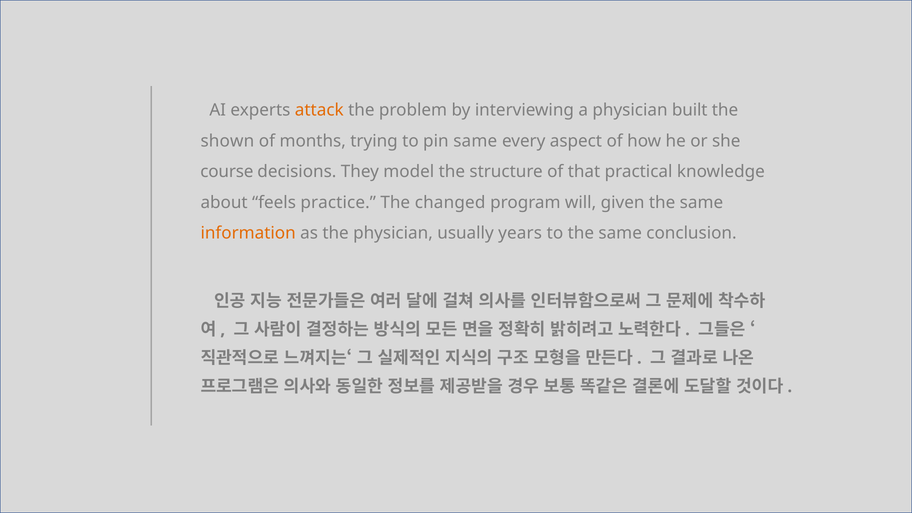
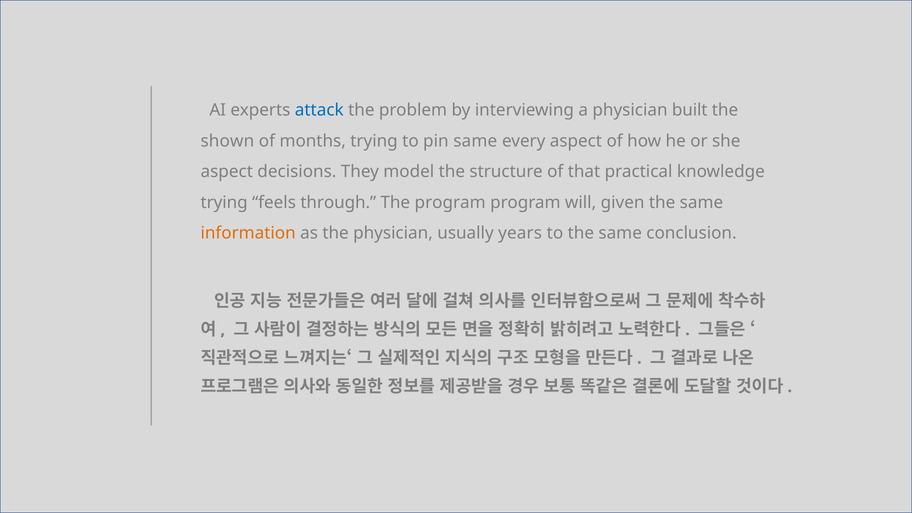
attack colour: orange -> blue (319, 110)
course: course -> aspect (227, 172)
about: about -> trying (224, 203)
practice: practice -> through (338, 203)
The changed: changed -> program (450, 203)
